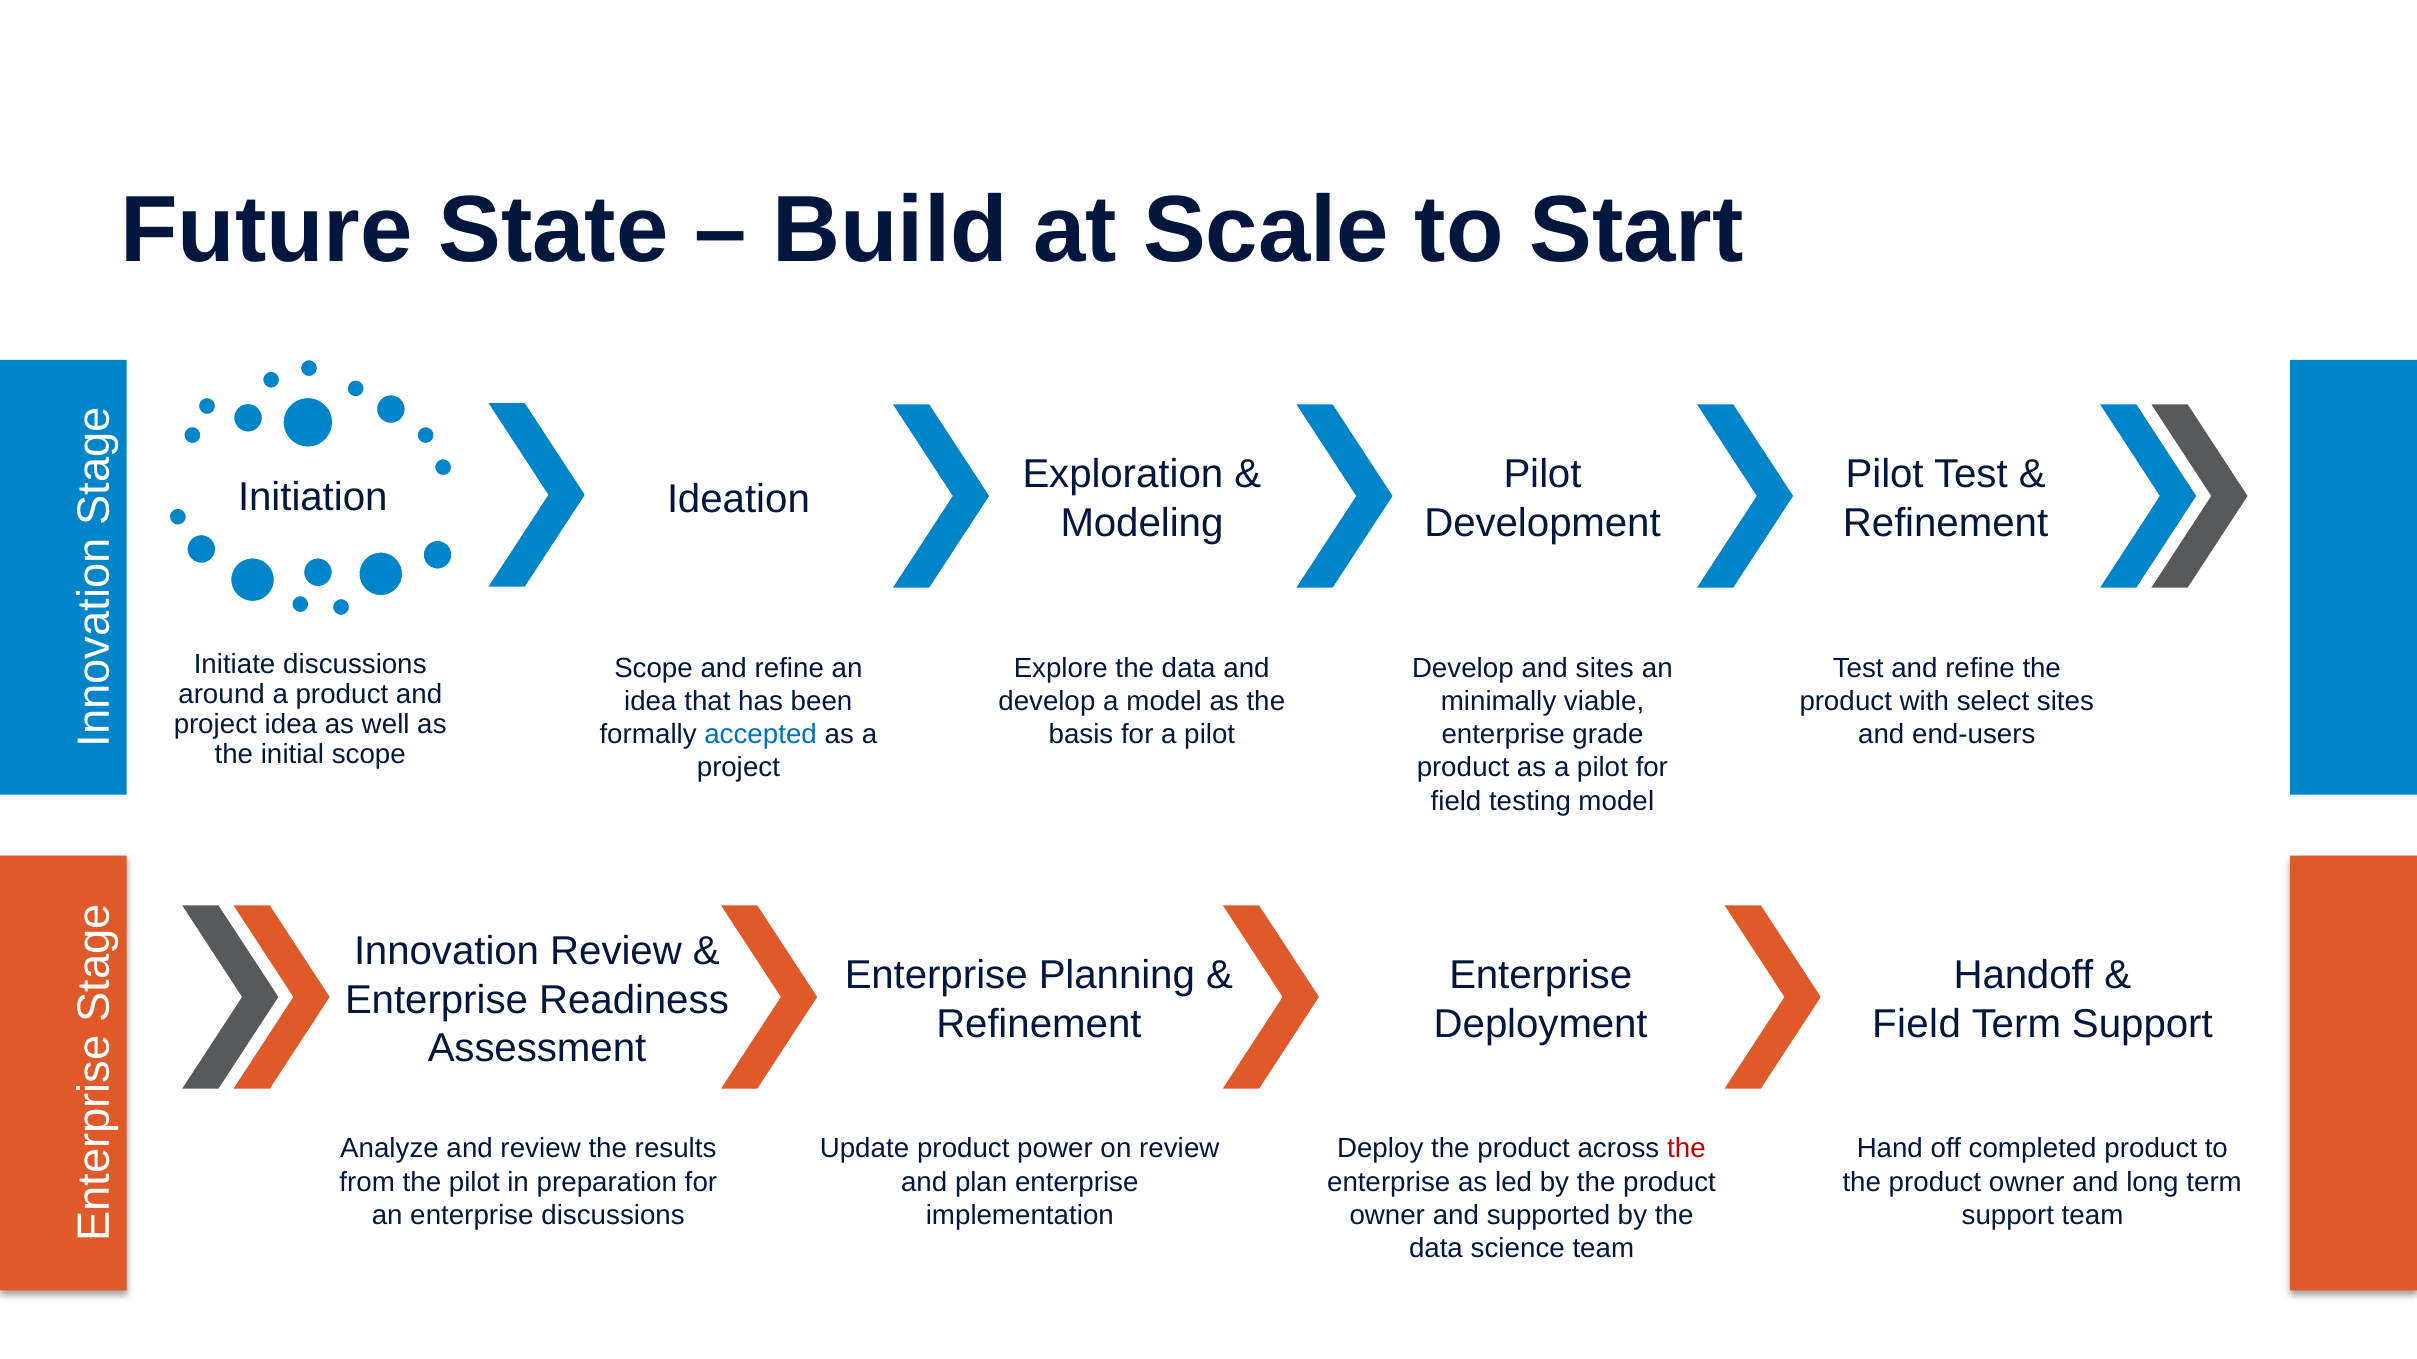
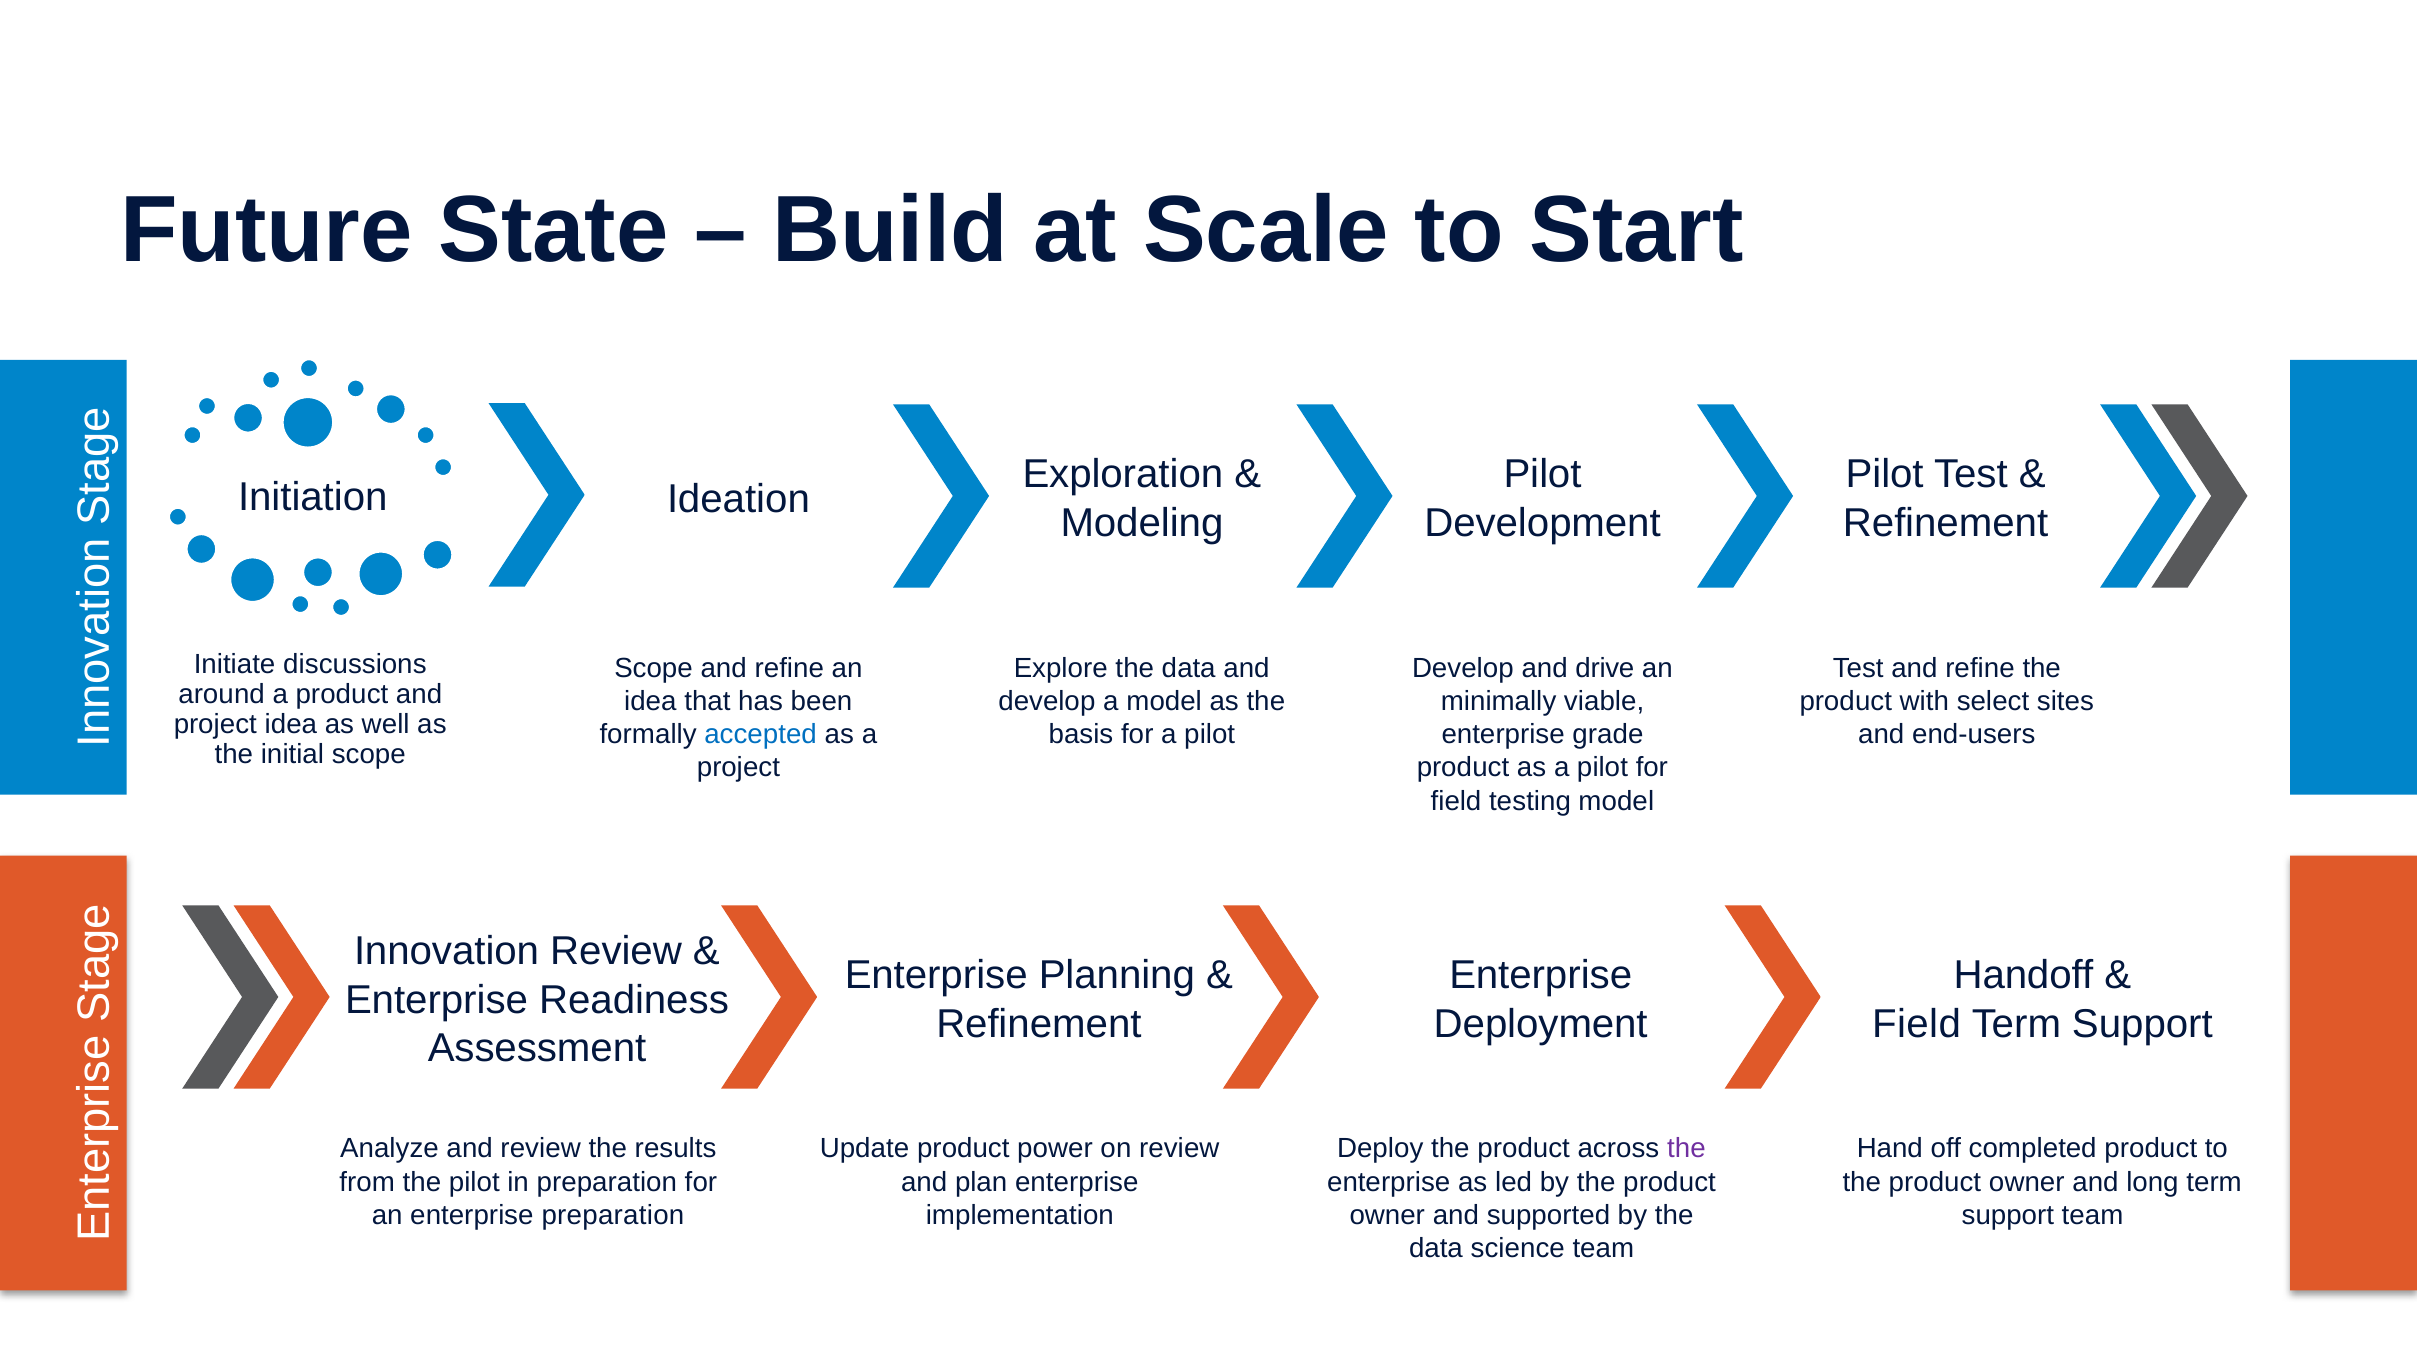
and sites: sites -> drive (1605, 668)
the colour: red -> purple (1686, 1149)
enterprise discussions: discussions -> preparation (613, 1216)
